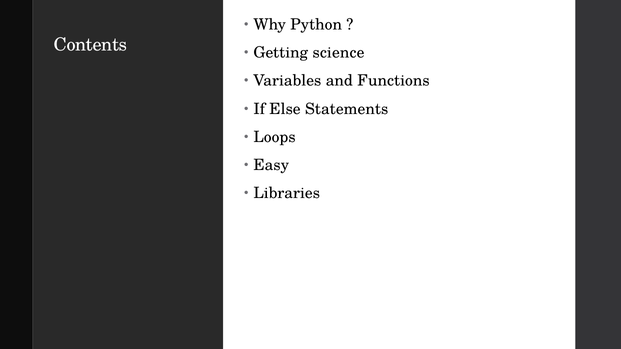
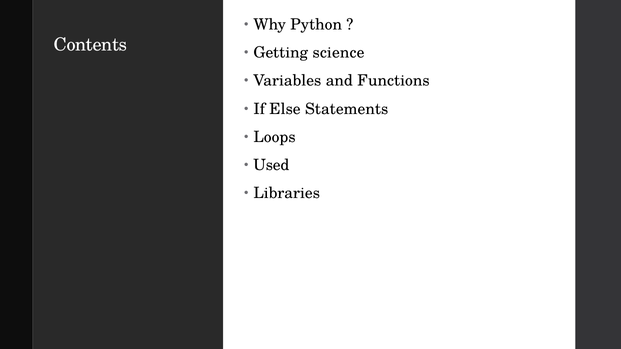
Easy: Easy -> Used (271, 165)
